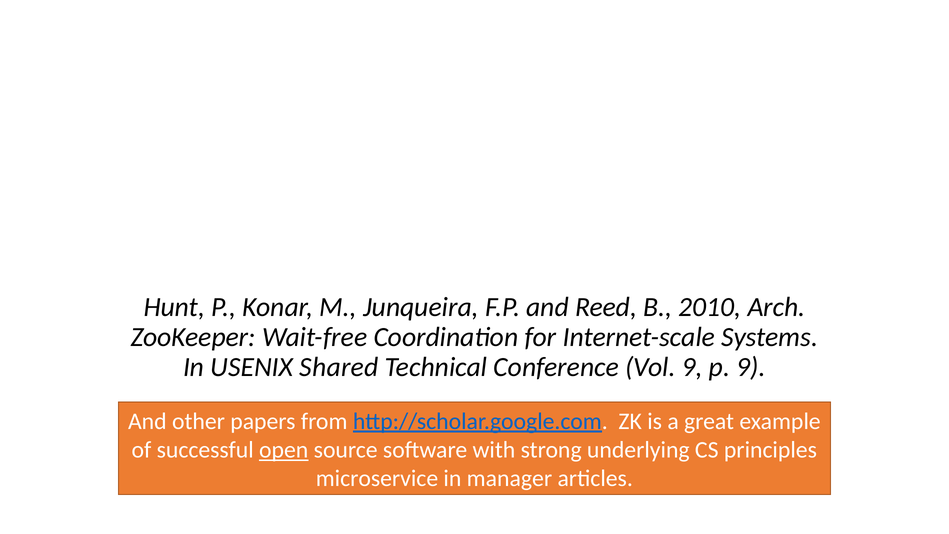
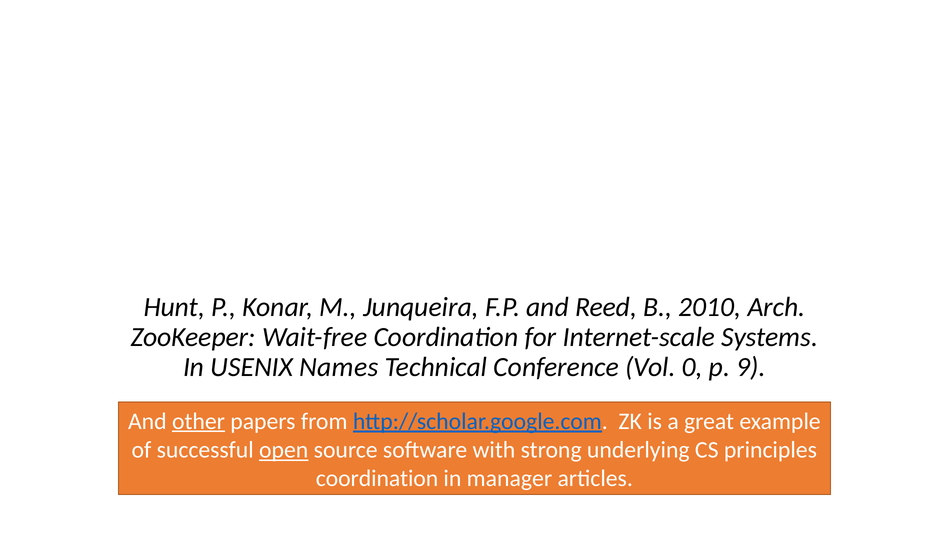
Shared: Shared -> Names (339, 367)
Vol 9: 9 -> 0 (692, 367)
other underline: none -> present (199, 421)
microservice: microservice -> coordination (377, 478)
